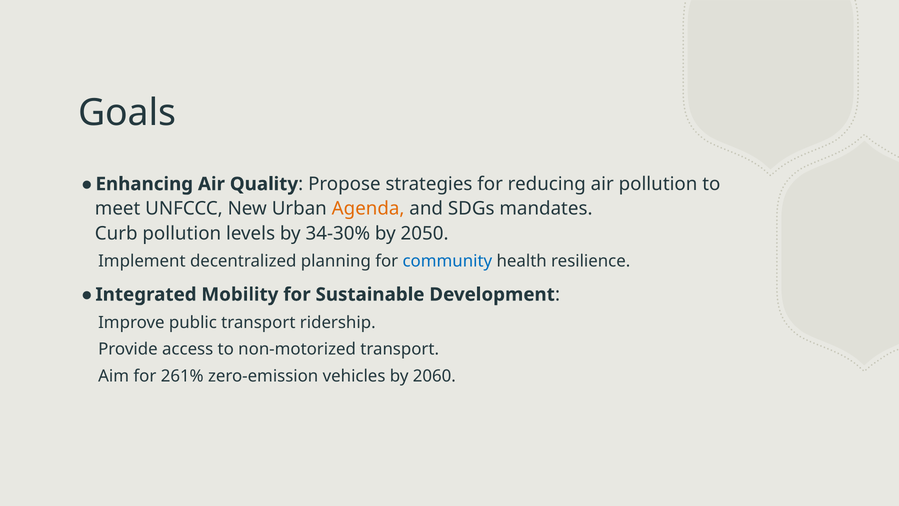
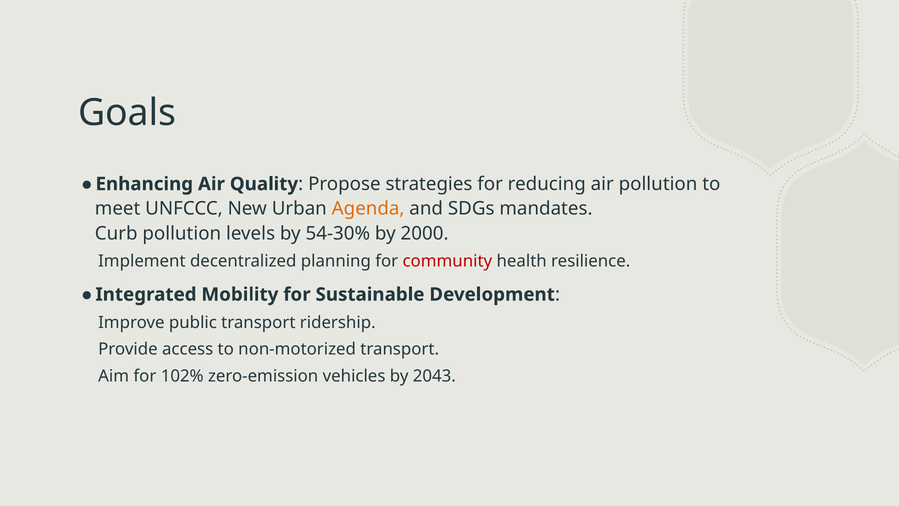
34-30%: 34-30% -> 54-30% (338, 233)
2050: 2050 -> 2000 (425, 233)
community colour: blue -> red (447, 261)
261%: 261% -> 102% (182, 376)
2060: 2060 -> 2043 (434, 376)
